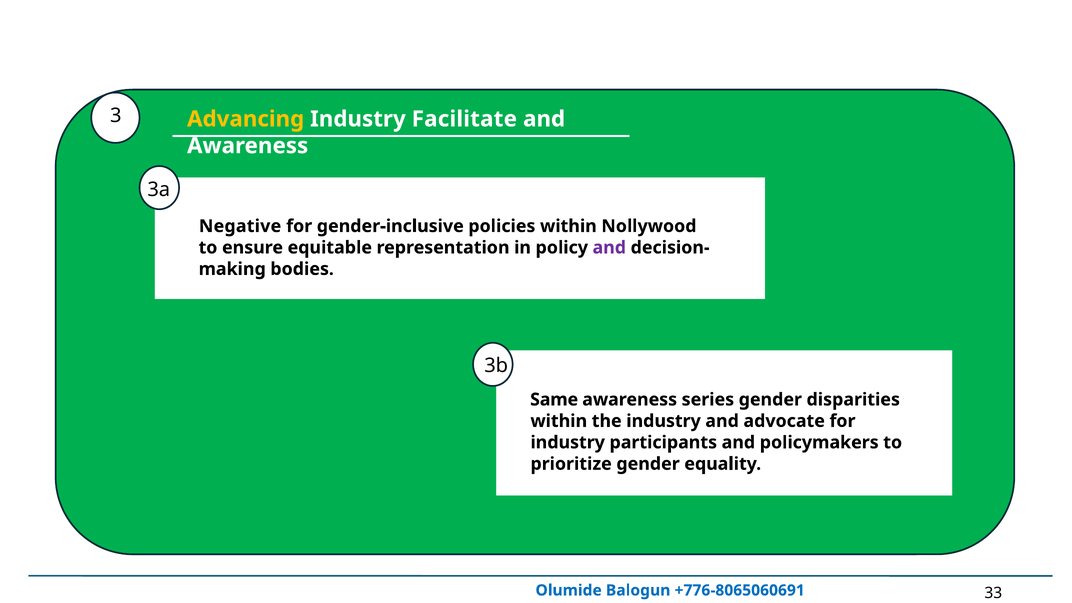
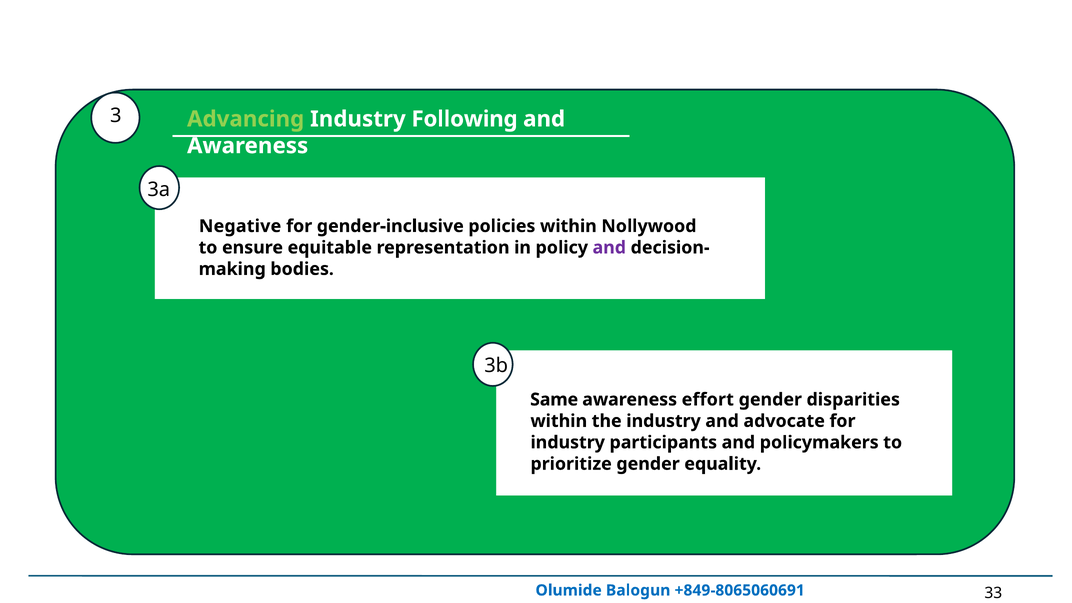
Advancing colour: yellow -> light green (246, 119)
Facilitate: Facilitate -> Following (465, 119)
series: series -> effort (708, 400)
+776-8065060691: +776-8065060691 -> +849-8065060691 (740, 590)
